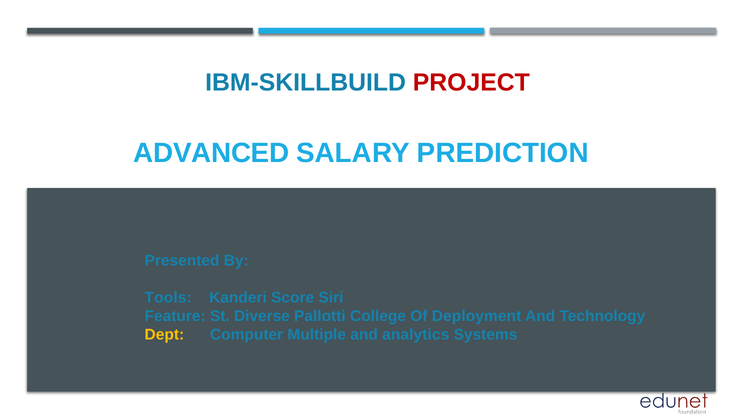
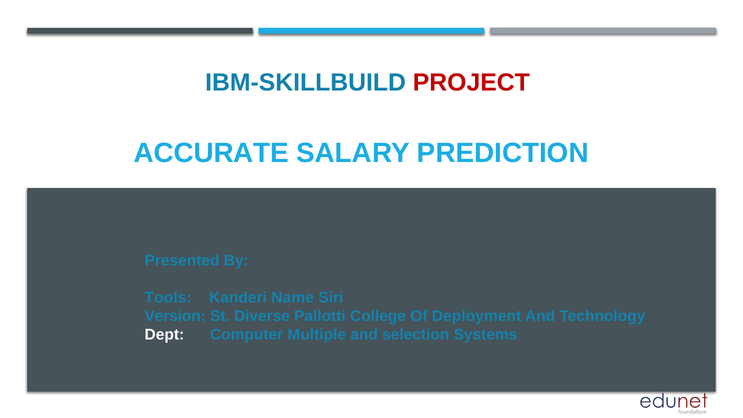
ADVANCED: ADVANCED -> ACCURATE (211, 153)
Score: Score -> Name (293, 298)
Feature: Feature -> Version (175, 316)
Dept colour: yellow -> white (164, 335)
analytics: analytics -> selection (416, 335)
